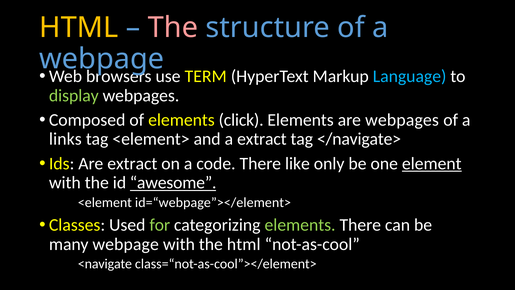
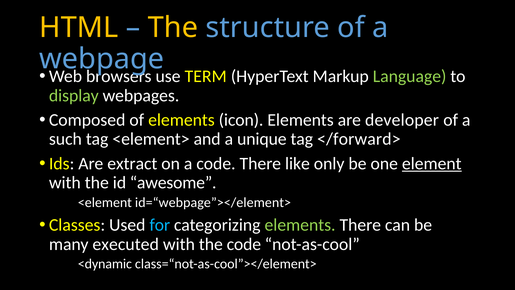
The colour: pink -> yellow (173, 28)
Language colour: light blue -> light green (410, 76)
click: click -> icon (241, 120)
are webpages: webpages -> developer (402, 120)
links: links -> such (65, 139)
a extract: extract -> unique (262, 139)
</navigate>: </navigate> -> </forward> (359, 139)
awesome underline: present -> none (173, 183)
for colour: light green -> light blue (160, 225)
many webpage: webpage -> executed (126, 244)
the html: html -> code (244, 244)
<navigate: <navigate -> <dynamic (105, 264)
